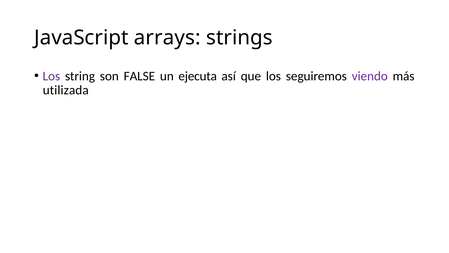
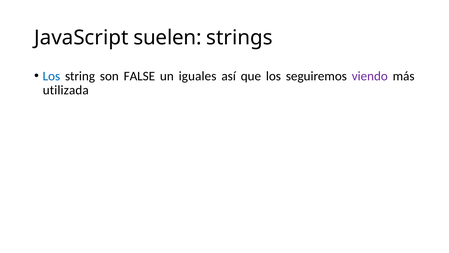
arrays: arrays -> suelen (167, 38)
Los colour: purple -> blue (51, 76)
ejecuta: ejecuta -> iguales (198, 76)
